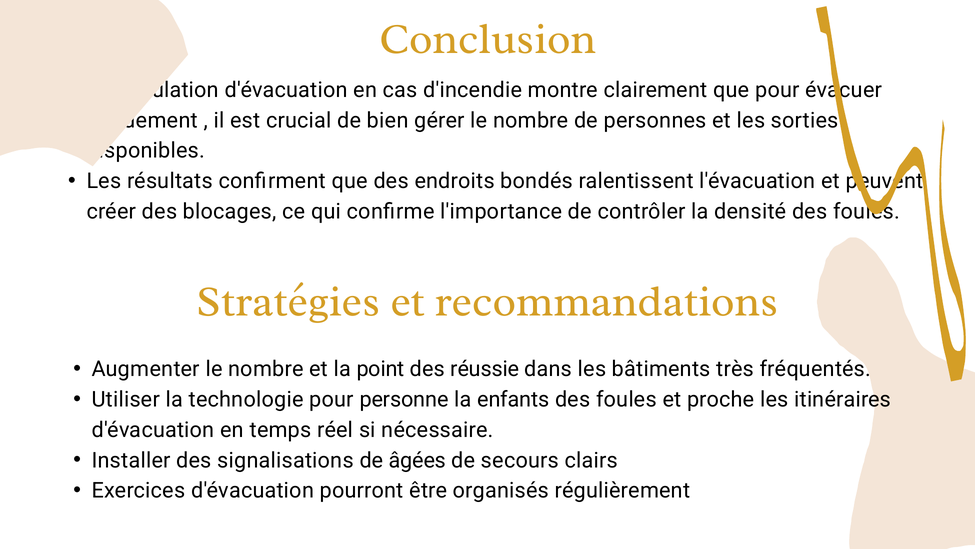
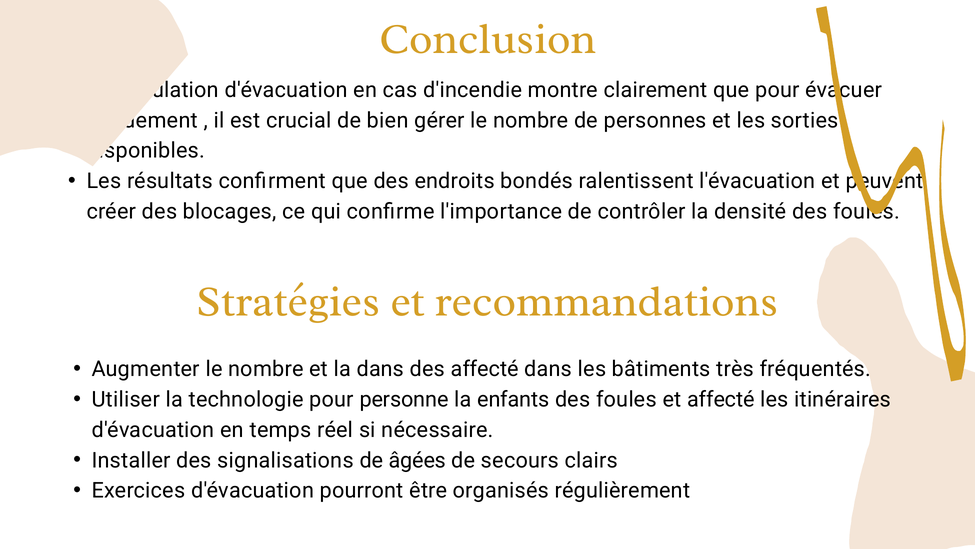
la point: point -> dans (380, 369)
des réussie: réussie -> affecté (485, 369)
et proche: proche -> affecté (721, 399)
